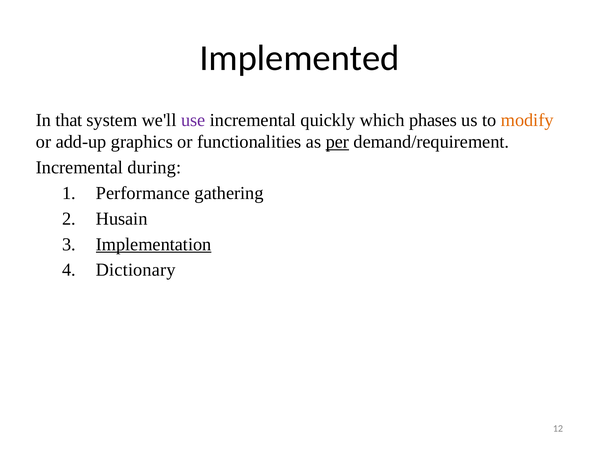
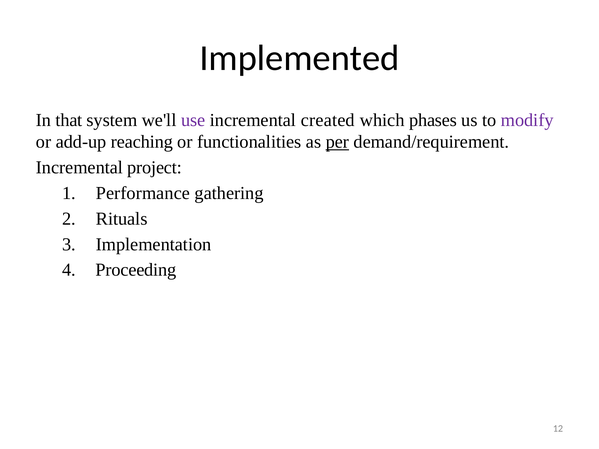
quickly: quickly -> created (328, 120)
modify colour: orange -> purple (527, 120)
graphics: graphics -> reaching (142, 142)
during: during -> project (155, 168)
Husain: Husain -> Rituals (122, 219)
Implementation underline: present -> none (154, 244)
Dictionary: Dictionary -> Proceeding (136, 270)
